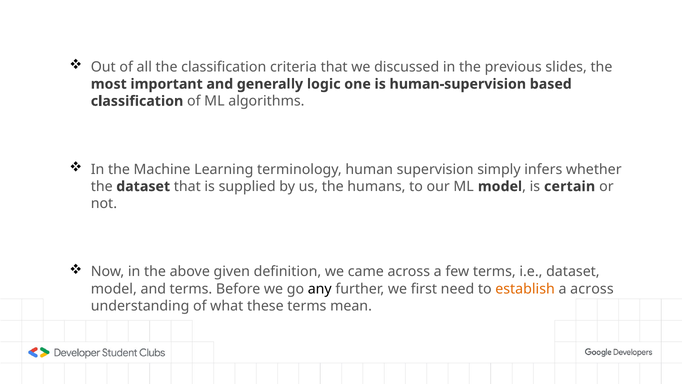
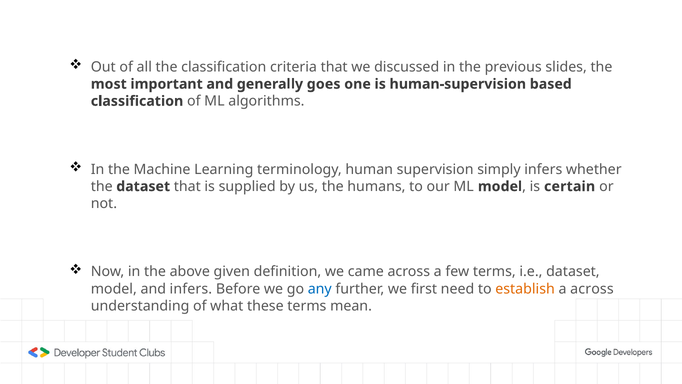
logic: logic -> goes (324, 84)
and terms: terms -> infers (191, 289)
any colour: black -> blue (320, 289)
